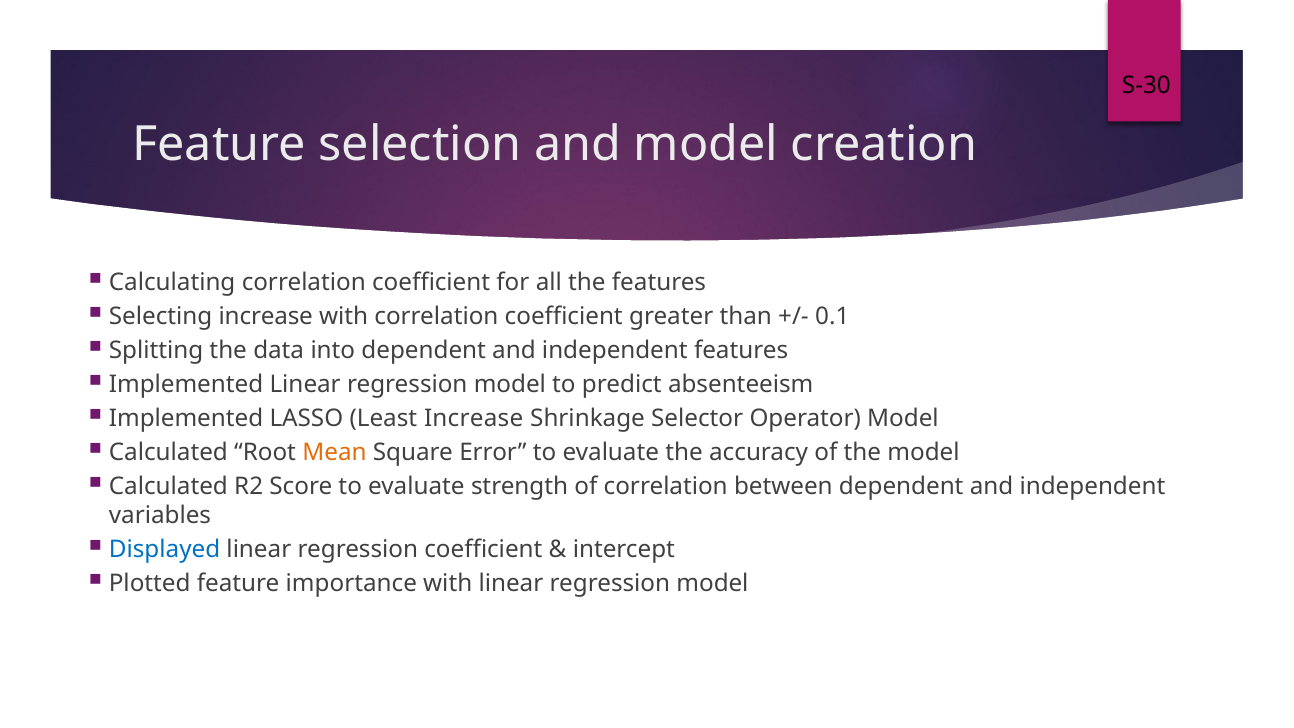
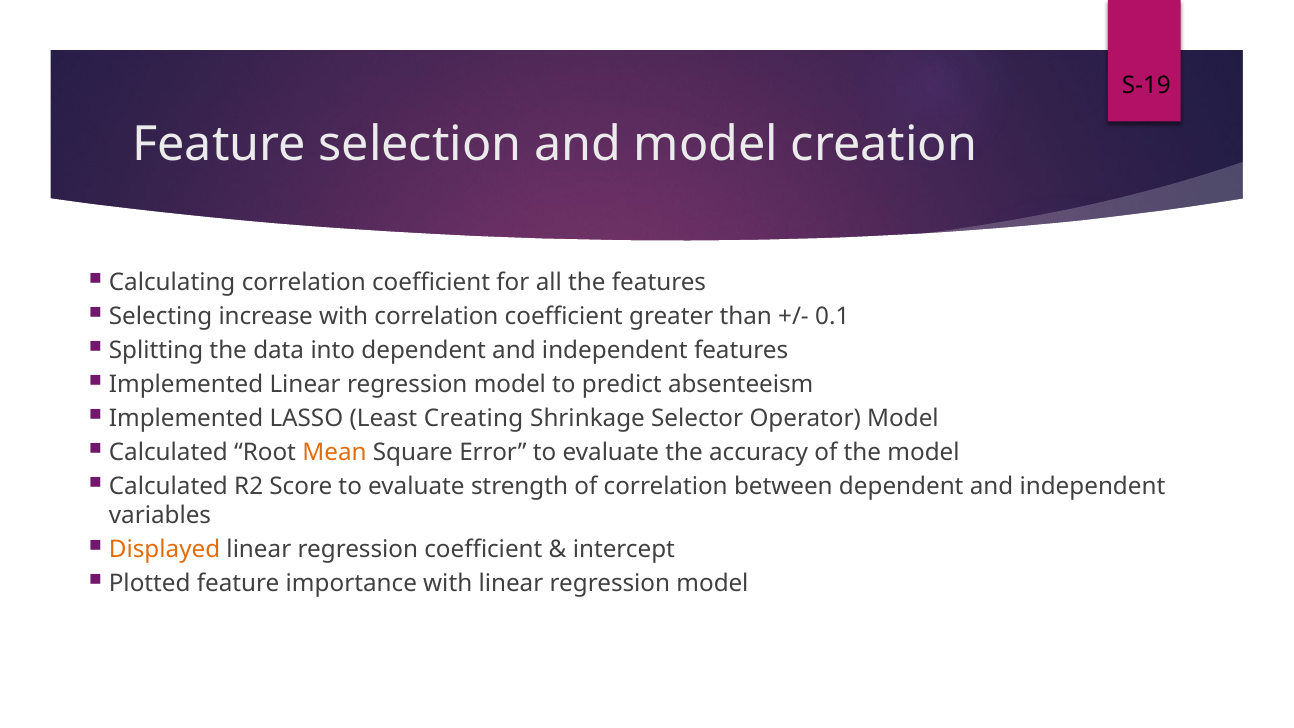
S-30: S-30 -> S-19 (1146, 85)
Least Increase: Increase -> Creating (474, 418)
Displayed colour: blue -> orange (165, 549)
